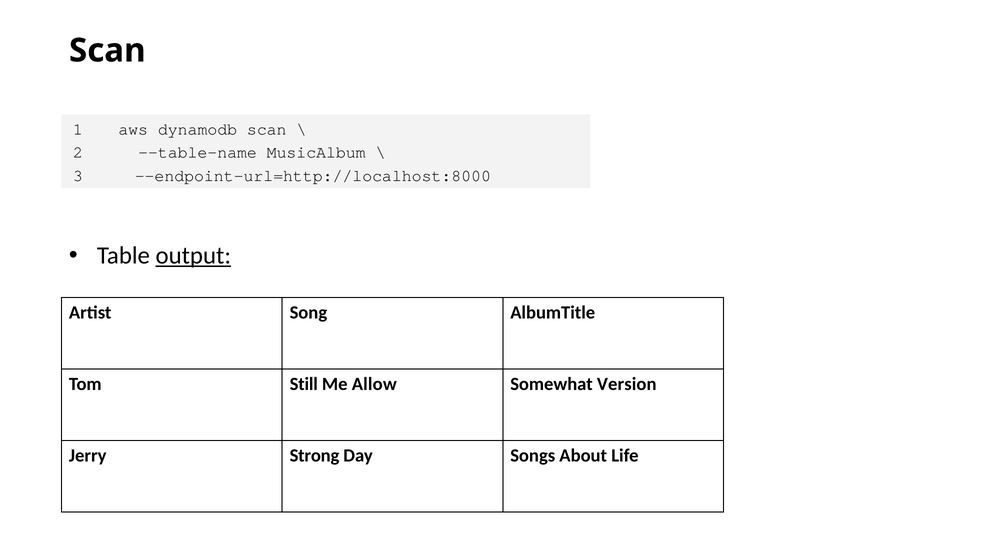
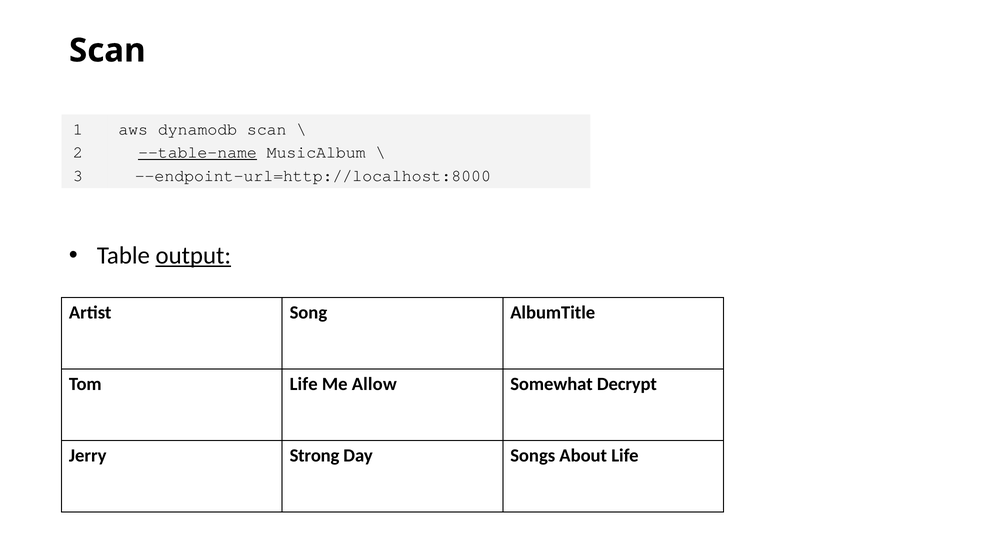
--table-name underline: none -> present (197, 152)
Tom Still: Still -> Life (304, 384)
Version: Version -> Decrypt (627, 384)
